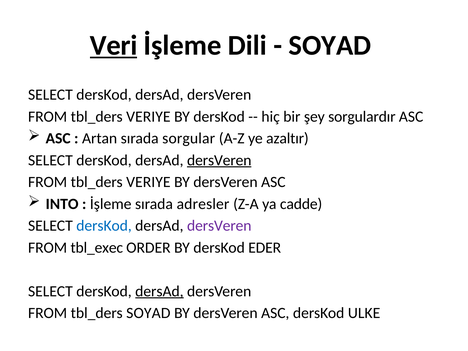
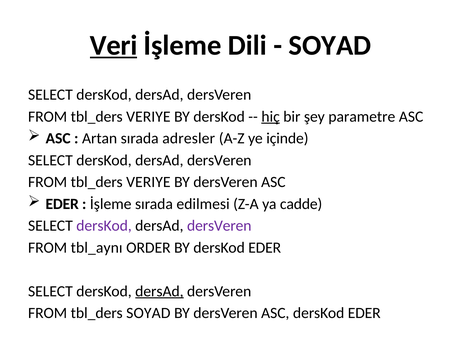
hiç underline: none -> present (271, 117)
sorgulardır: sorgulardır -> parametre (362, 117)
sorgular: sorgular -> adresler (189, 138)
azaltır: azaltır -> içinde (287, 138)
dersVeren underline: present -> none (219, 160)
INTO: INTO -> EDER (62, 204)
adresler: adresler -> edilmesi (203, 204)
dersKod colour: blue -> purple (104, 226)
tbl_exec: tbl_exec -> tbl_aynı (97, 248)
ASC dersKod ULKE: ULKE -> EDER (364, 313)
